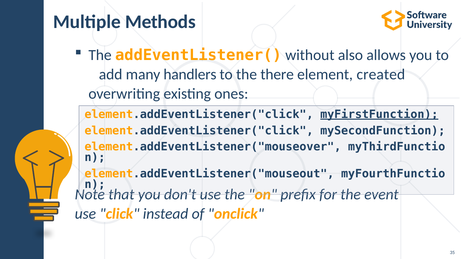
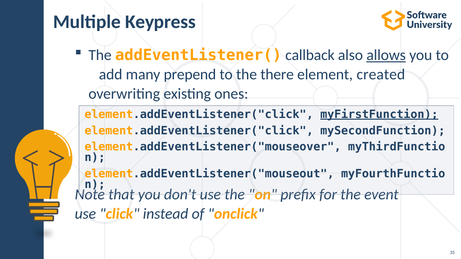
Methods: Methods -> Keypress (160, 22)
without: without -> callback (310, 55)
allows underline: none -> present (386, 55)
handlers: handlers -> prepend (190, 75)
